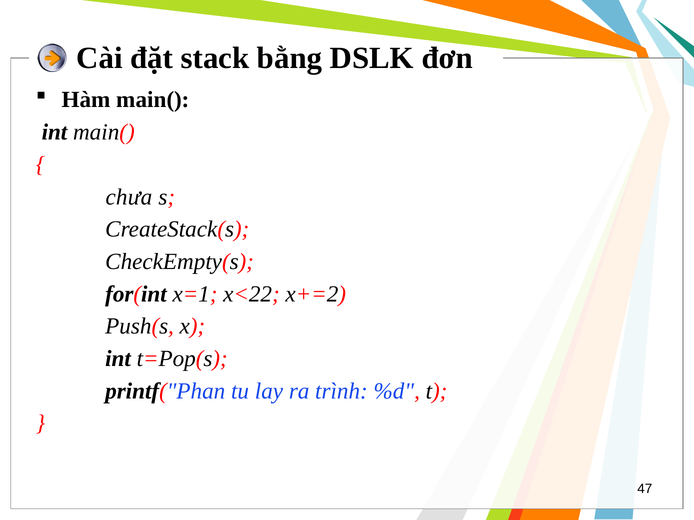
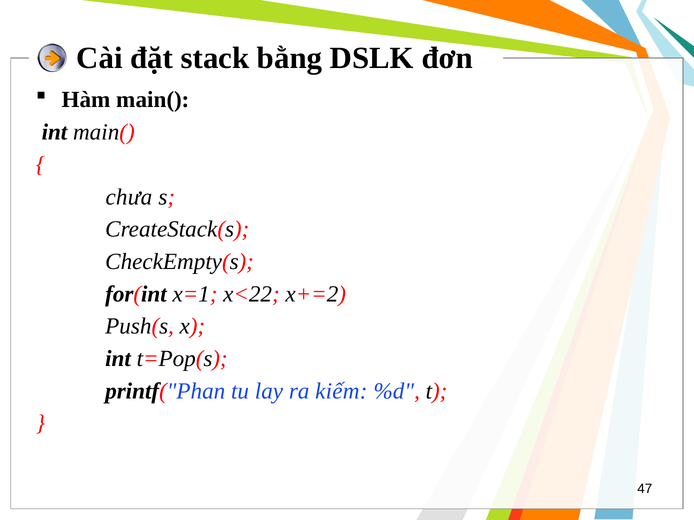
trình: trình -> kiếm (341, 391)
